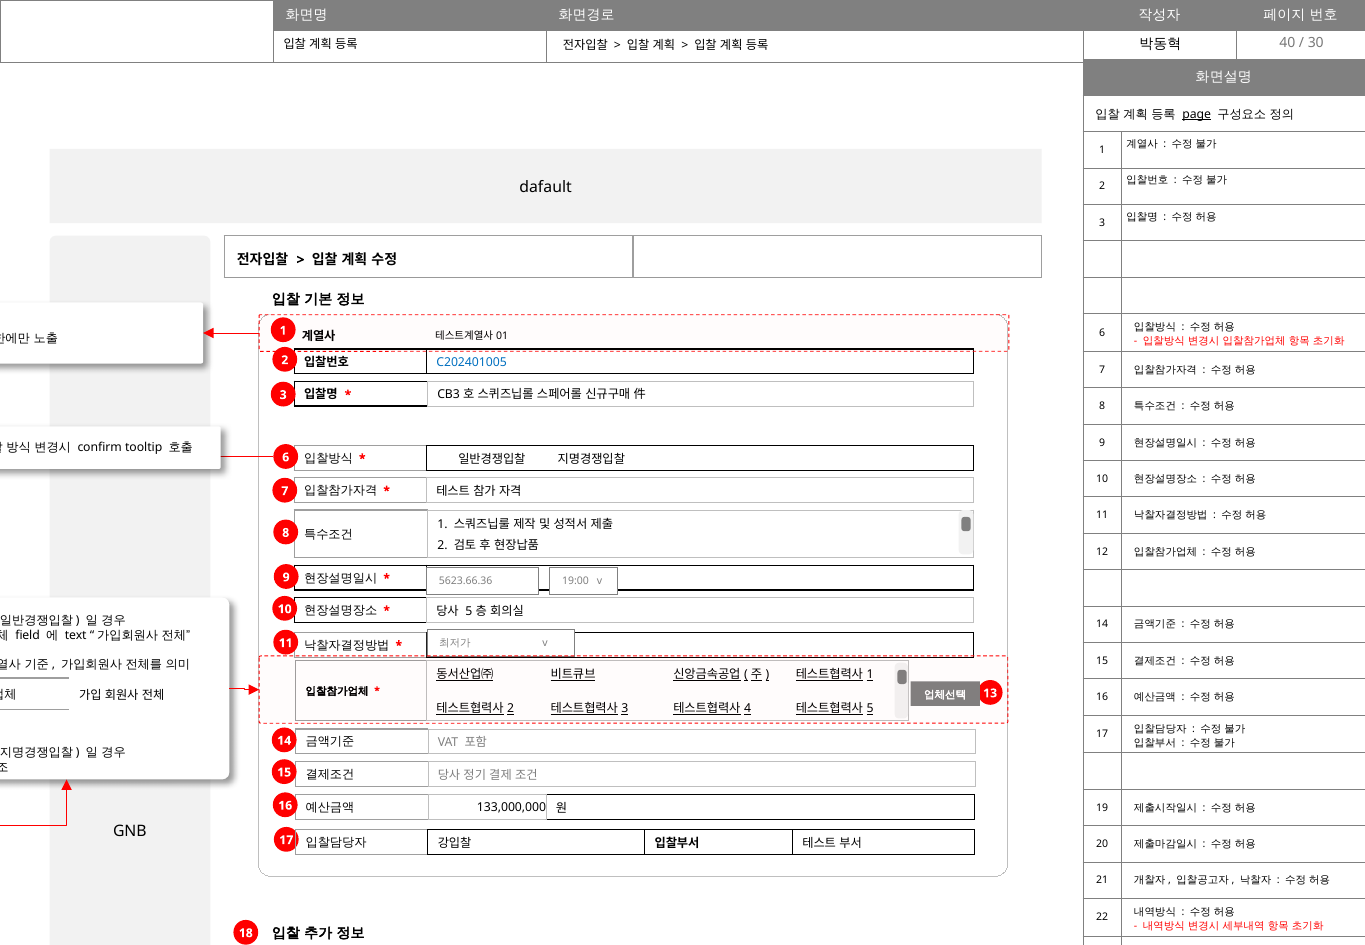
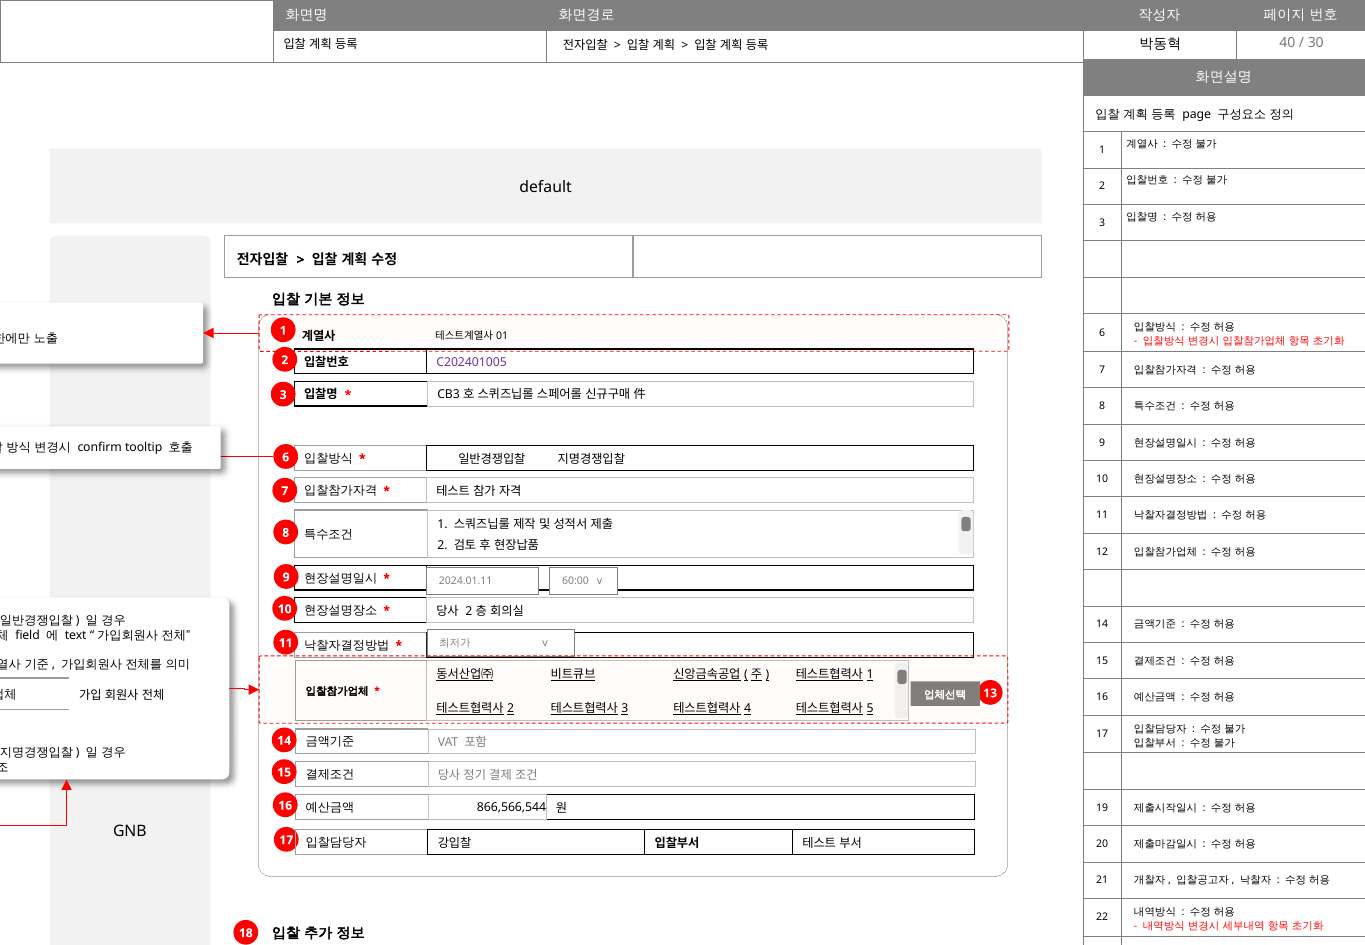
page underline: present -> none (1197, 114)
dafault: dafault -> default (546, 187)
C202401005 colour: blue -> purple (472, 362)
5623.66.36: 5623.66.36 -> 2024.01.11 (466, 581)
19:00: 19:00 -> 60:00 (575, 581)
5: 5 -> 2 (469, 611)
133,000,000: 133,000,000 -> 866,566,544 (512, 808)
